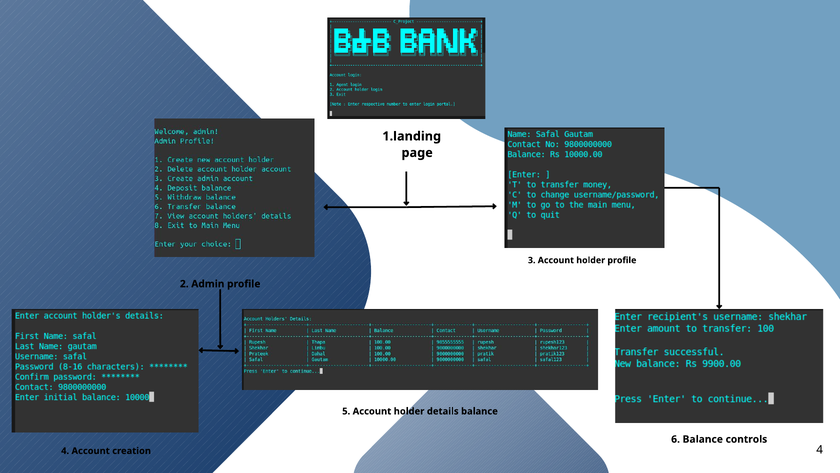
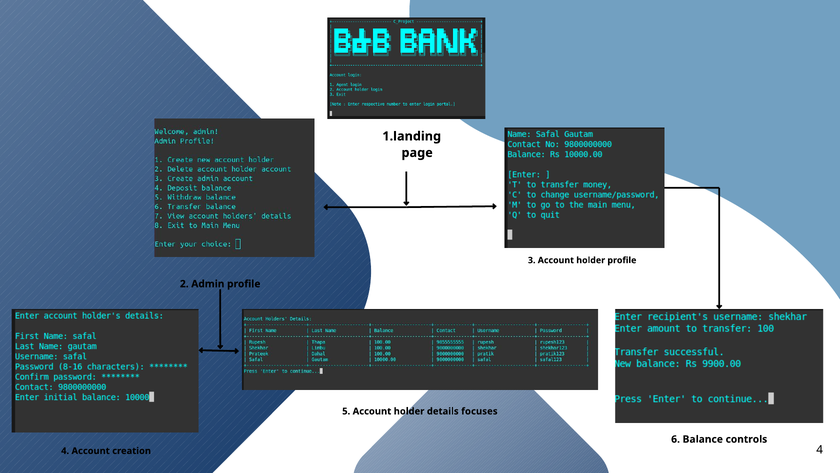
details balance: balance -> focuses (479, 411)
